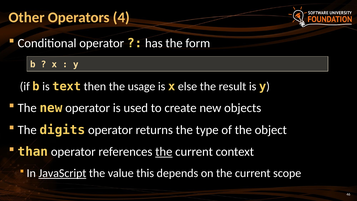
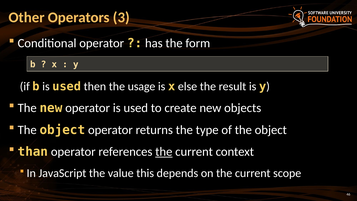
4: 4 -> 3 (121, 17)
b is text: text -> used (67, 86)
digits: digits -> object (62, 130)
JavaScript underline: present -> none (62, 173)
